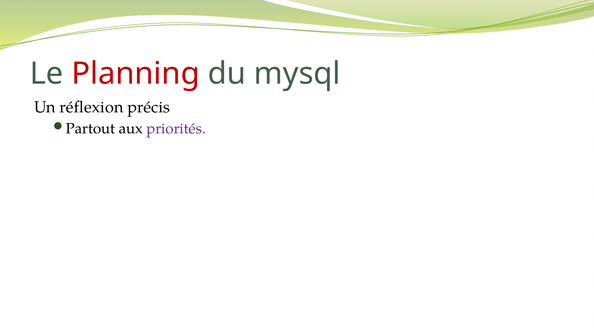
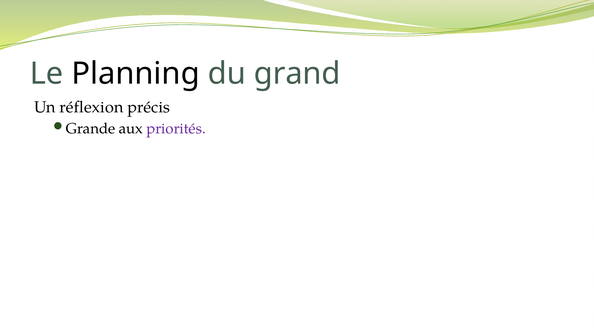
Planning colour: red -> black (136, 74)
mysql: mysql -> grand (297, 74)
Partout: Partout -> Grande (91, 129)
